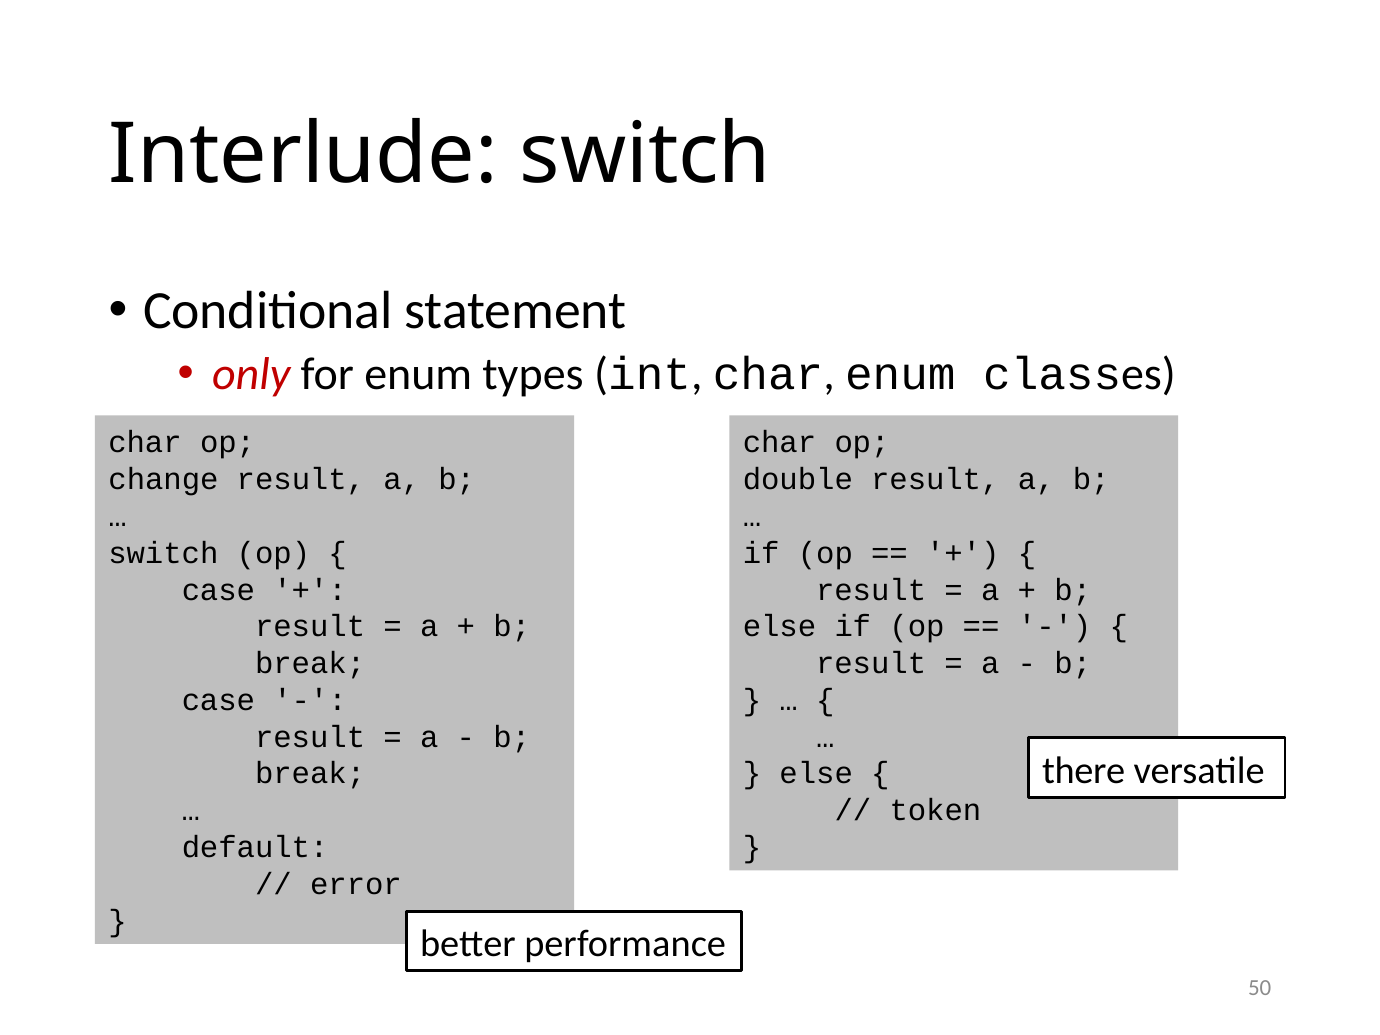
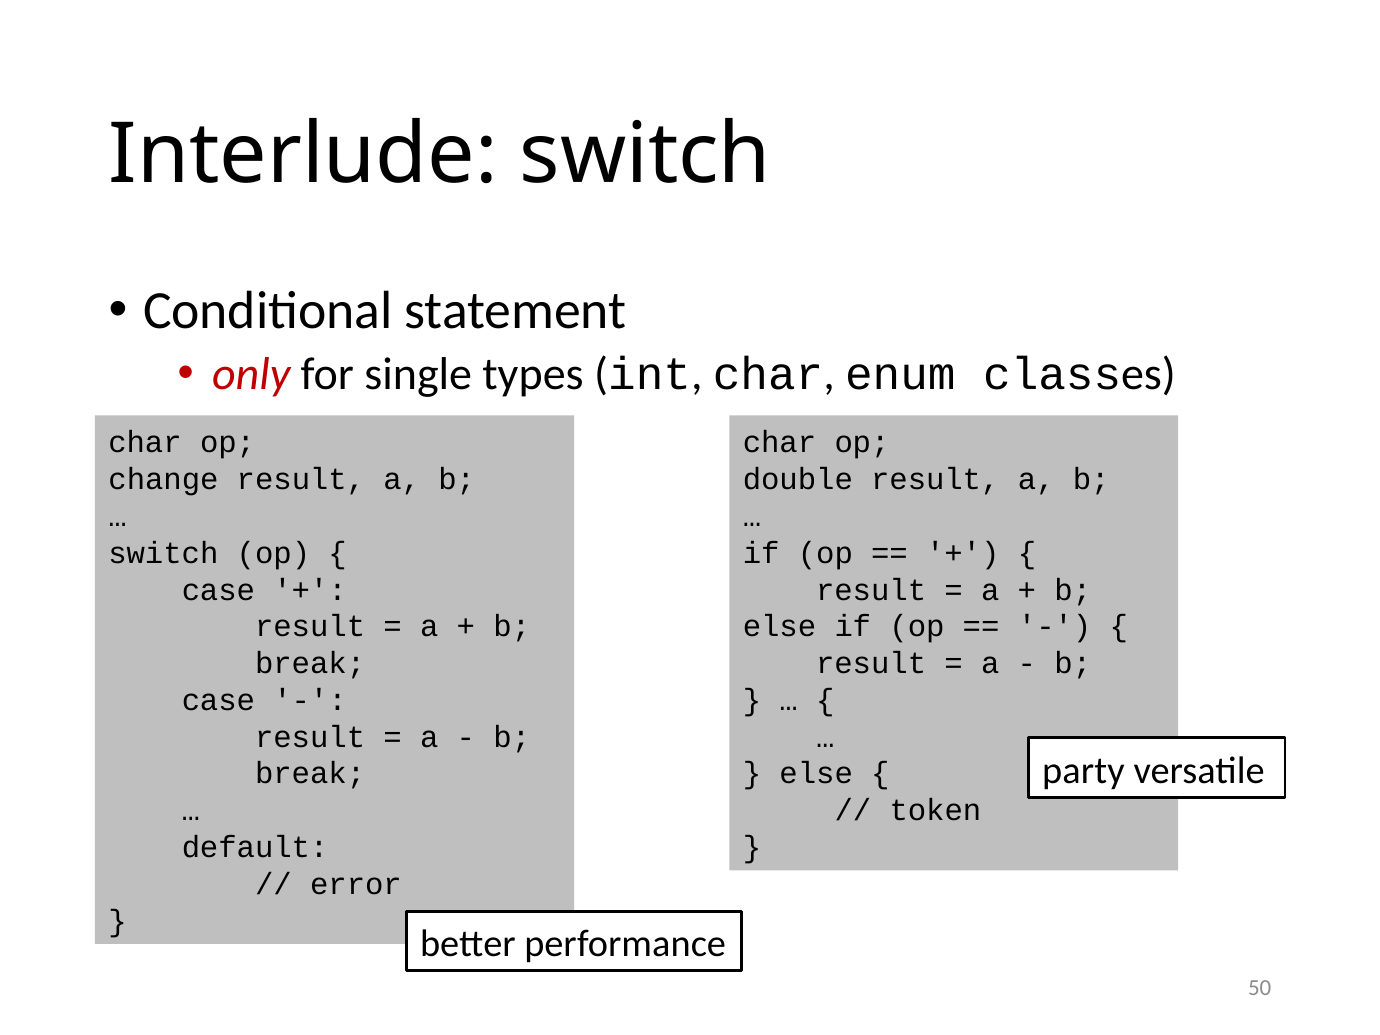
for enum: enum -> single (418, 375)
there: there -> party (1083, 770)
